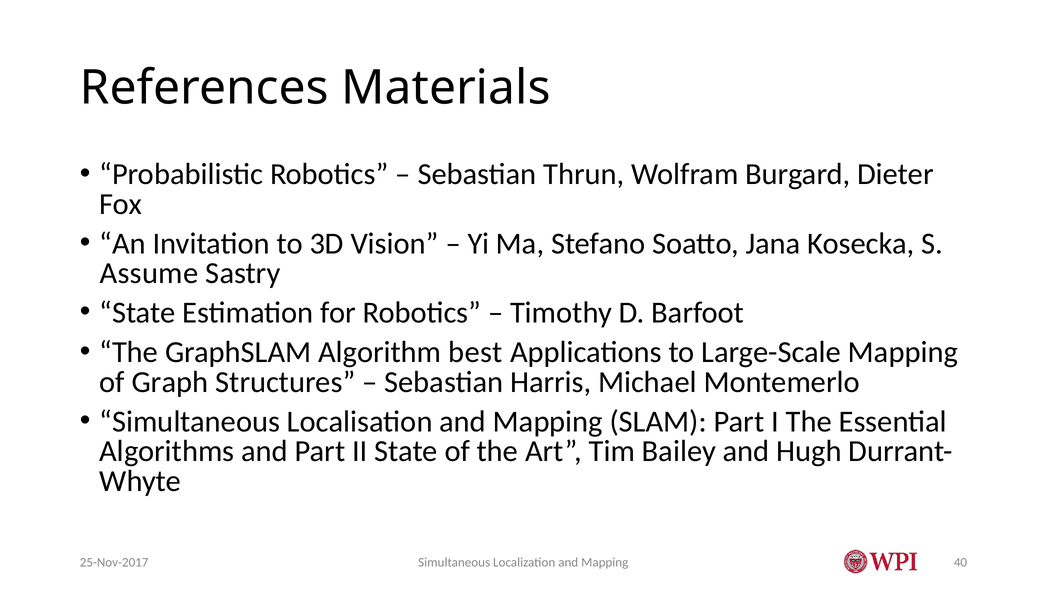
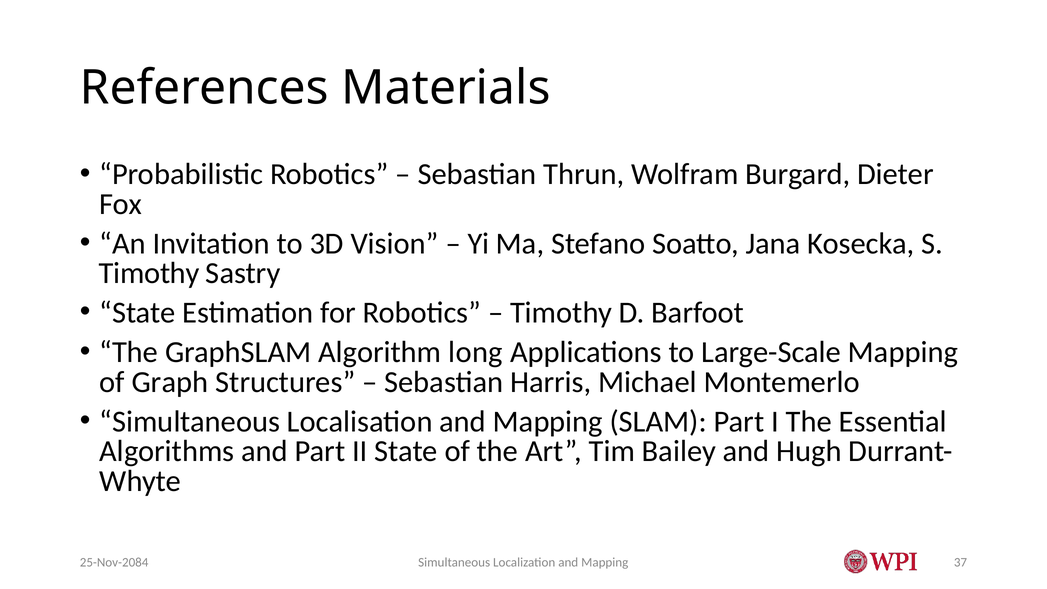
Assume: Assume -> Timothy (149, 273)
best: best -> long (476, 352)
40: 40 -> 37 (961, 562)
25-Nov-2017: 25-Nov-2017 -> 25-Nov-2084 (114, 562)
